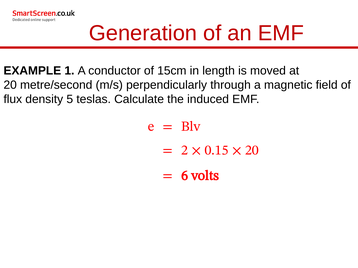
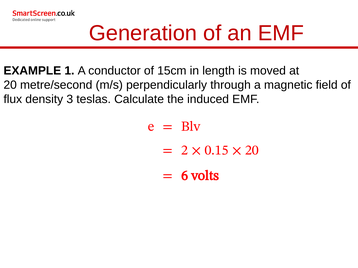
5: 5 -> 3 (70, 99)
